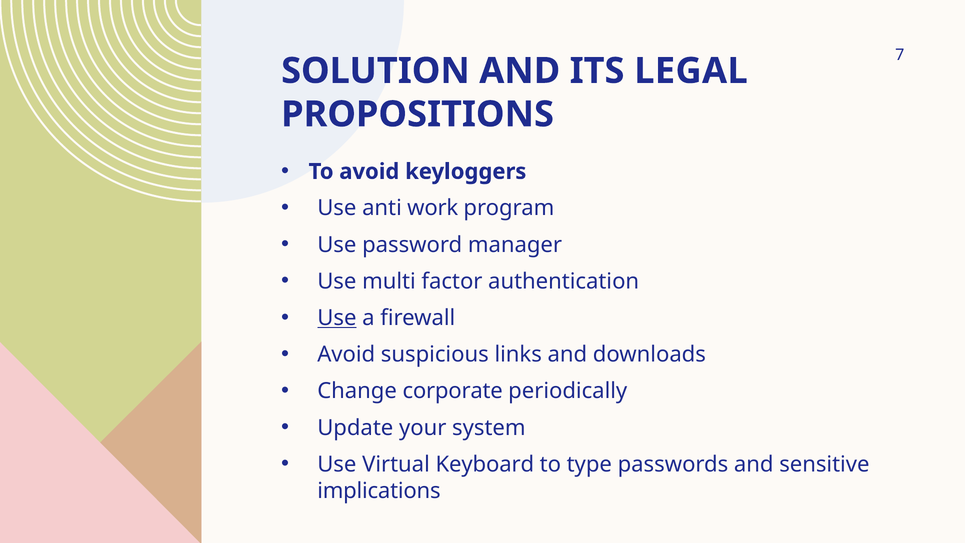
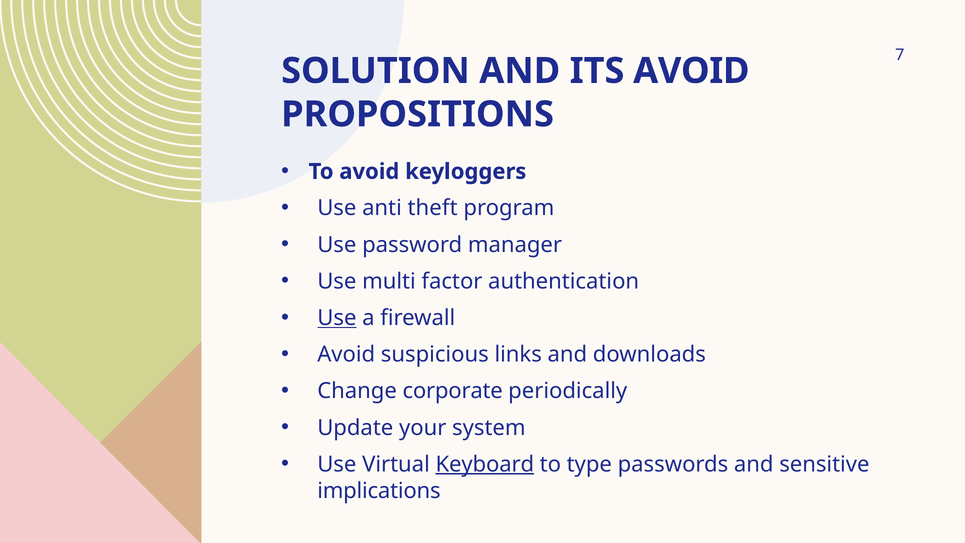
ITS LEGAL: LEGAL -> AVOID (691, 71)
work: work -> theft (433, 208)
Keyboard underline: none -> present (485, 464)
